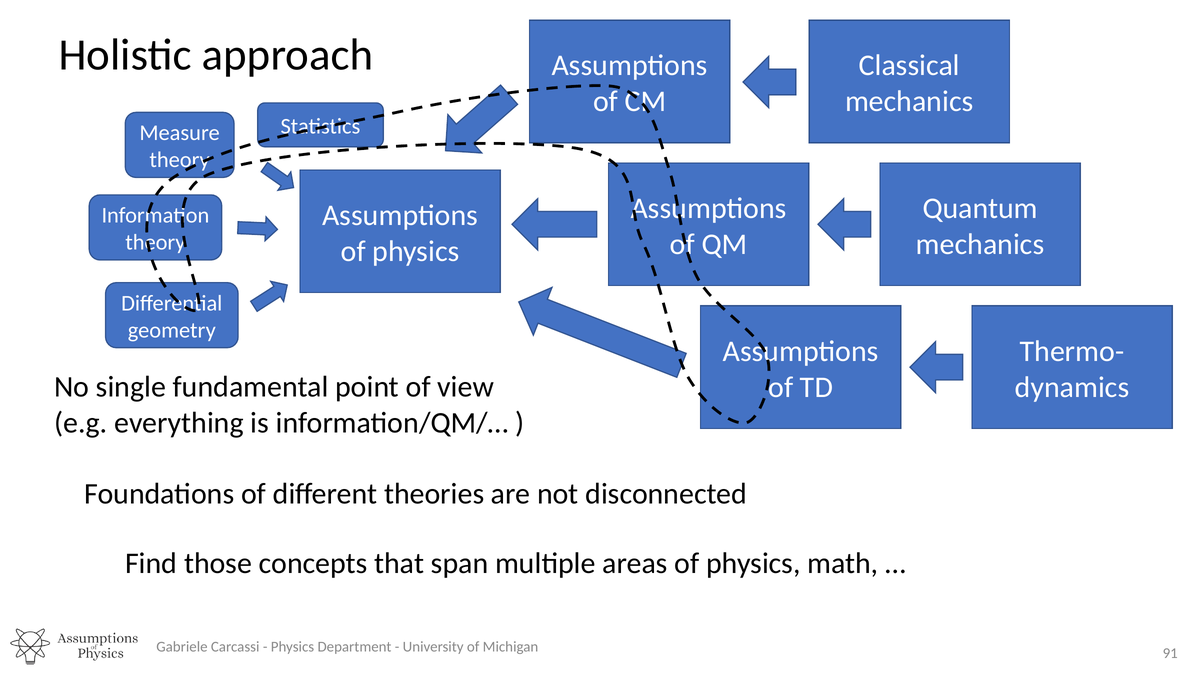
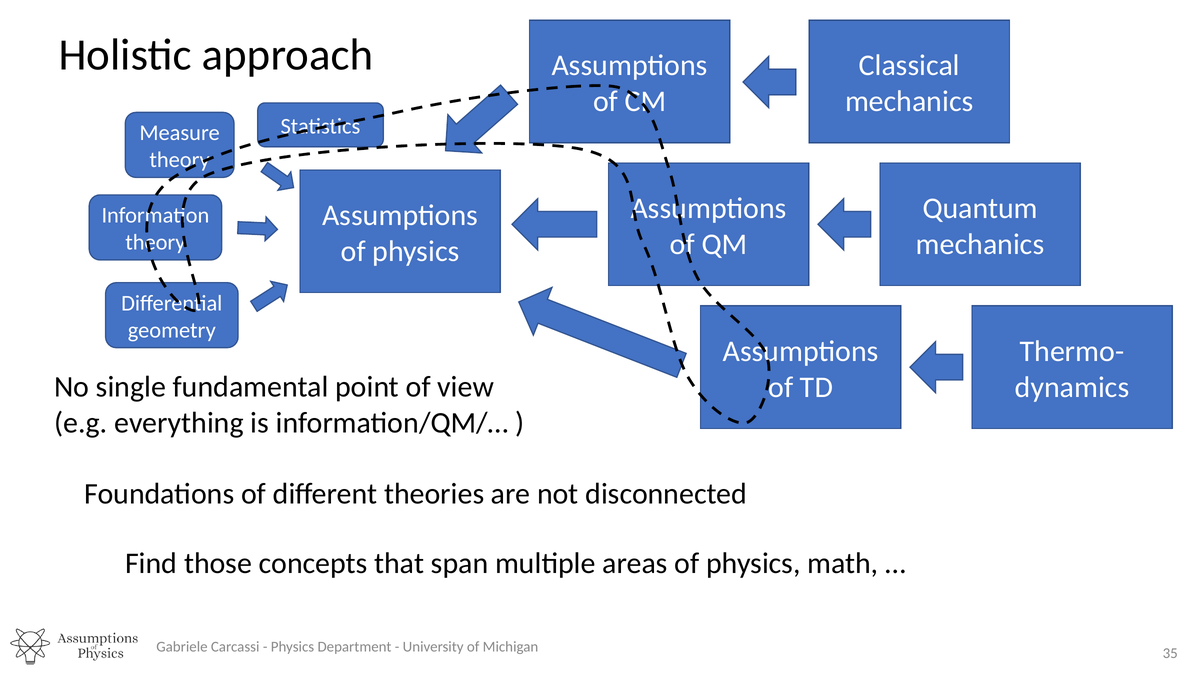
91: 91 -> 35 (1170, 654)
